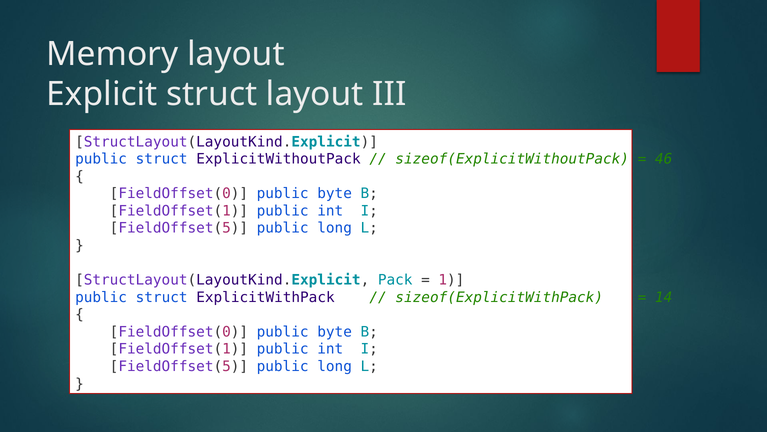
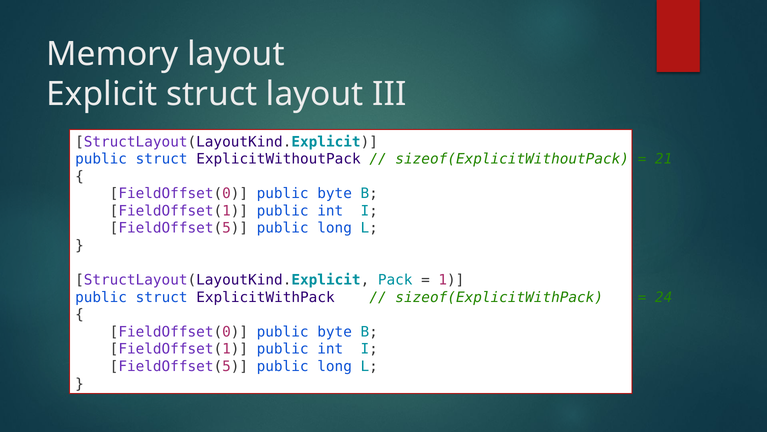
46: 46 -> 21 (664, 159)
14: 14 -> 24 (664, 297)
